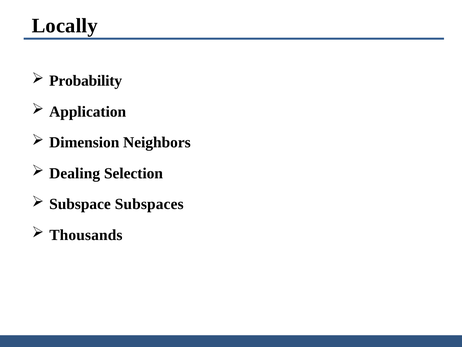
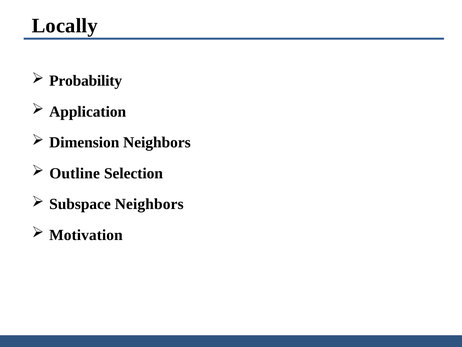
Dealing: Dealing -> Outline (75, 173)
Subspace Subspaces: Subspaces -> Neighbors (149, 204)
Thousands: Thousands -> Motivation (86, 235)
